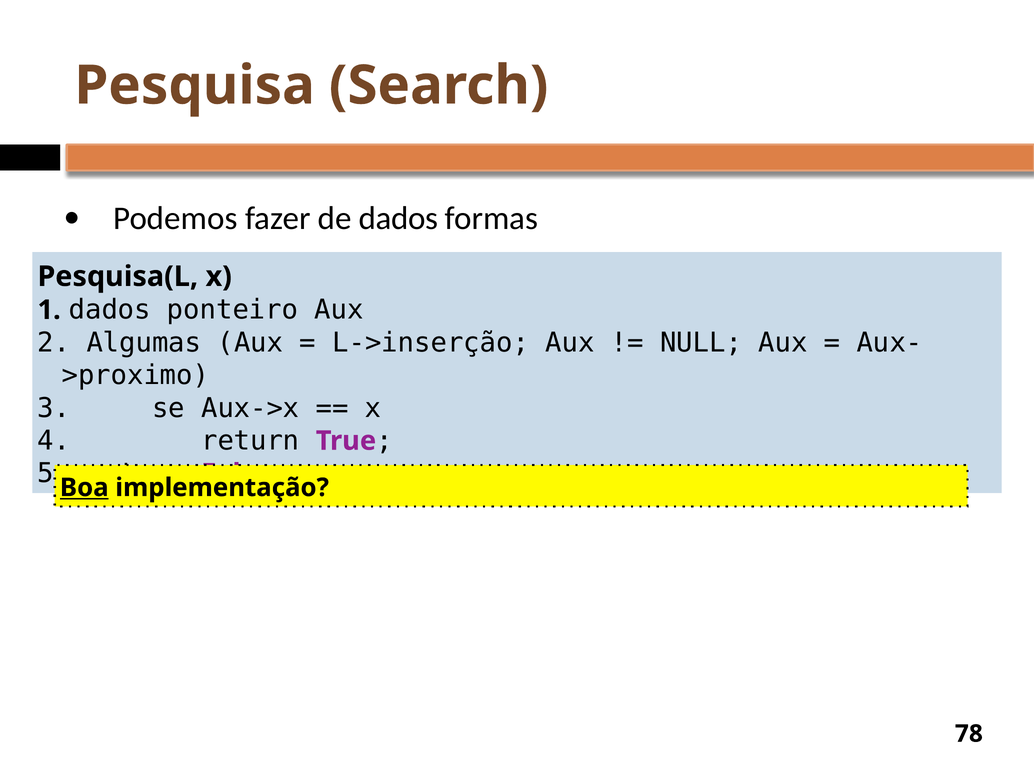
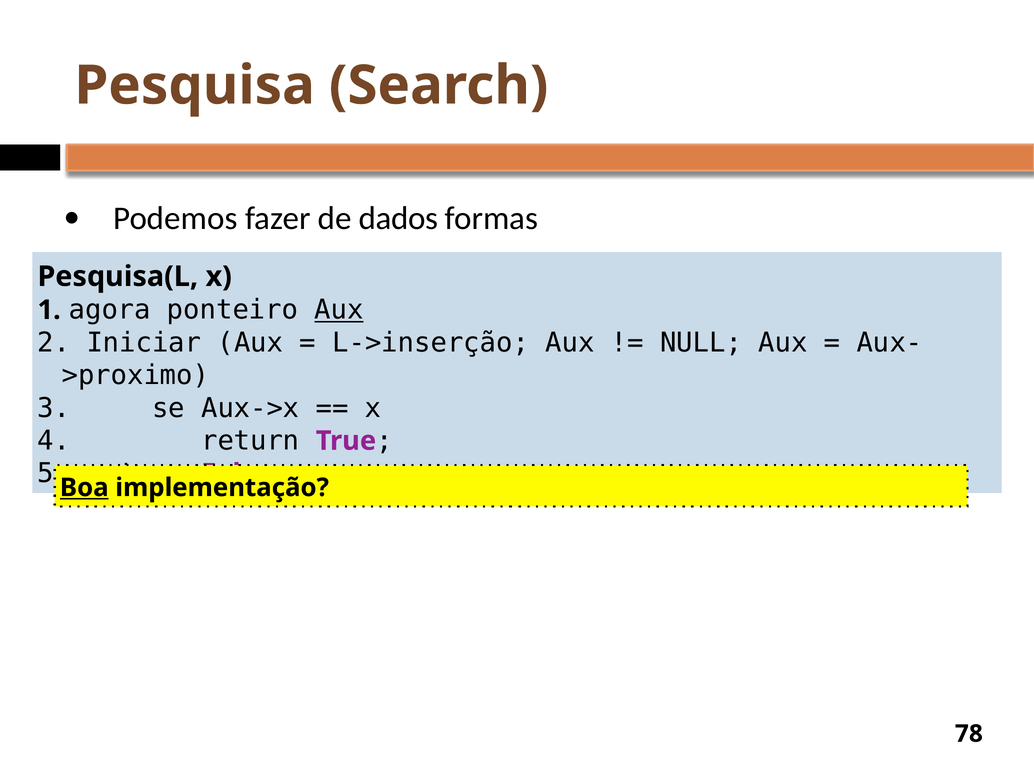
dados: dados -> agora (110, 310)
Aux underline: none -> present (339, 310)
Algumas: Algumas -> Iniciar (144, 343)
